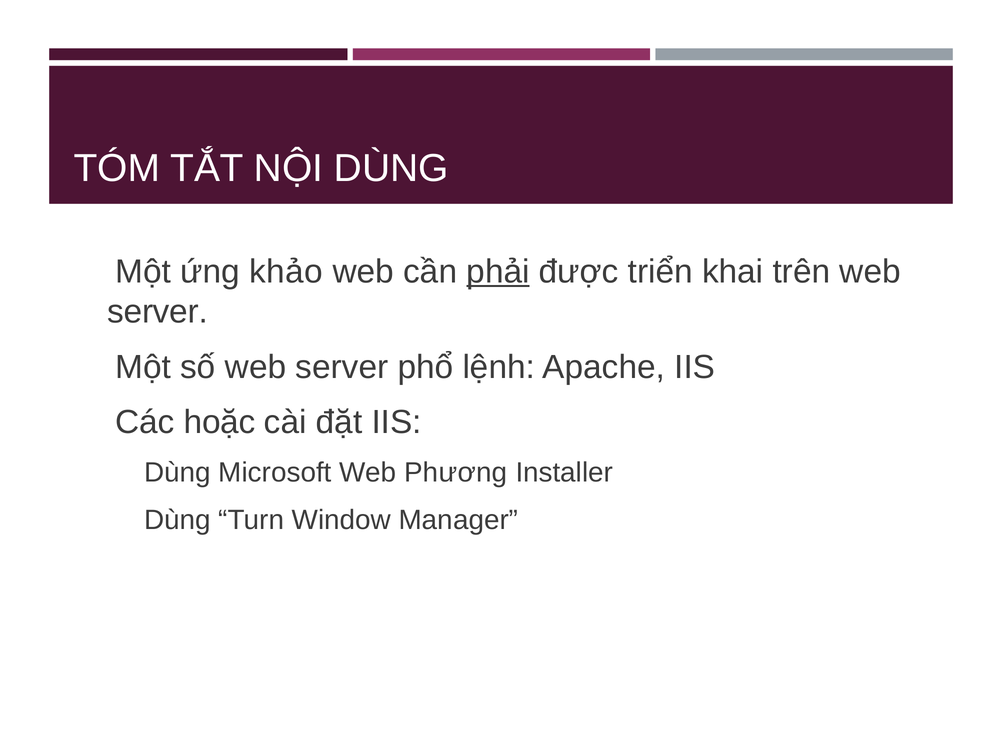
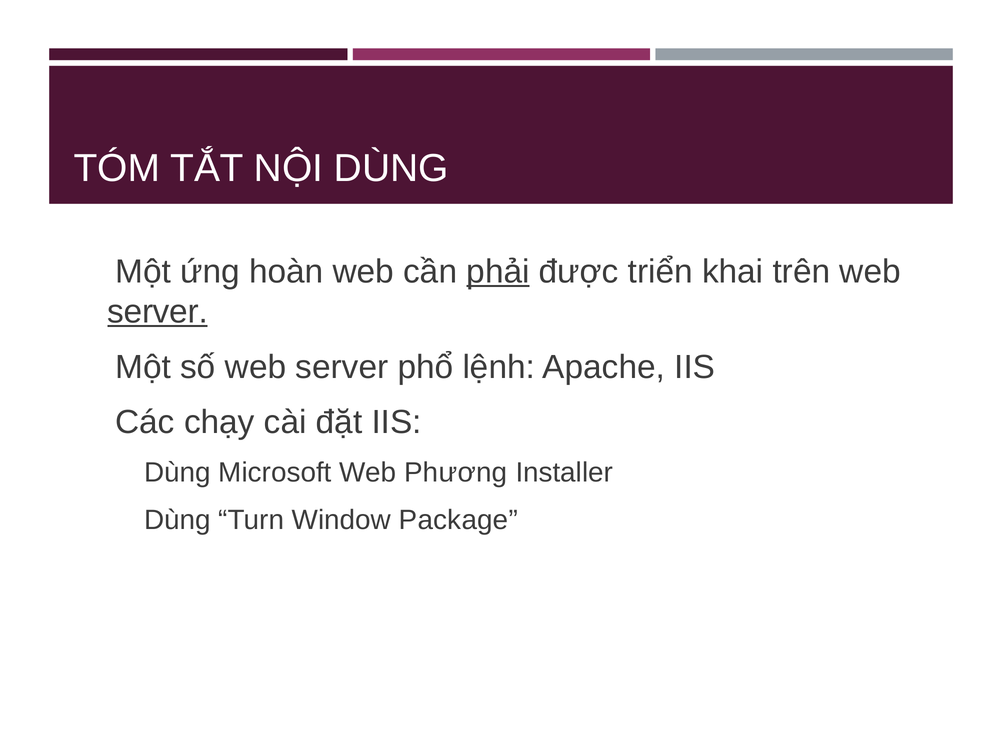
khảo: khảo -> hoàn (286, 272)
server underline: none -> present (158, 312)
hoặc: hoặc -> chạy (219, 422)
Manager: Manager -> Package (458, 520)
